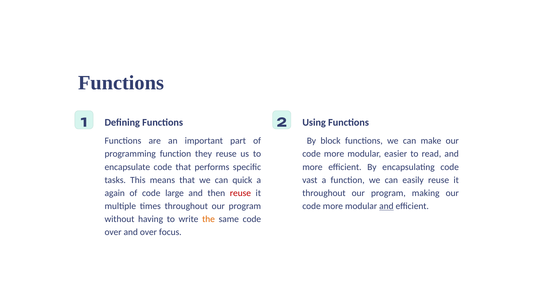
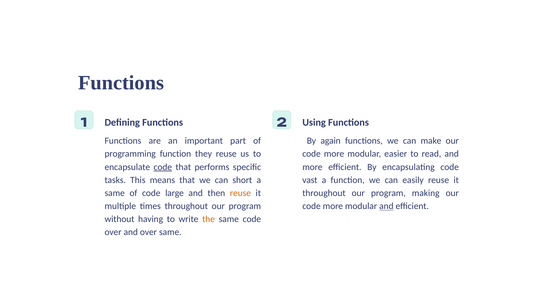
block: block -> again (331, 141)
code underline: none -> present (163, 167)
quick: quick -> short (242, 180)
again: again -> same (115, 193)
reuse colour: red -> orange (240, 193)
over focus: focus -> same (170, 232)
